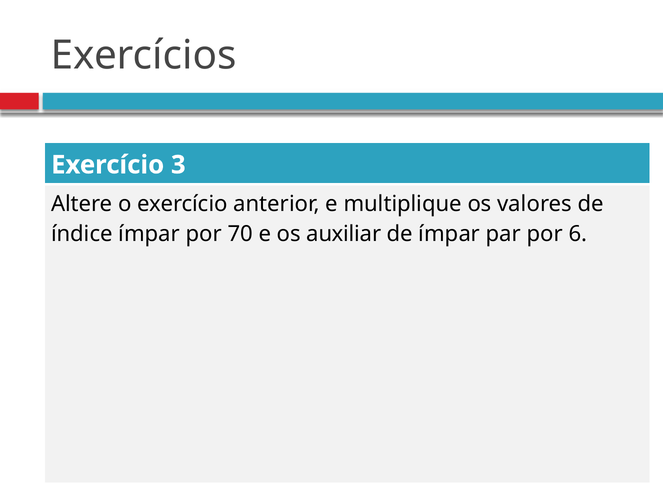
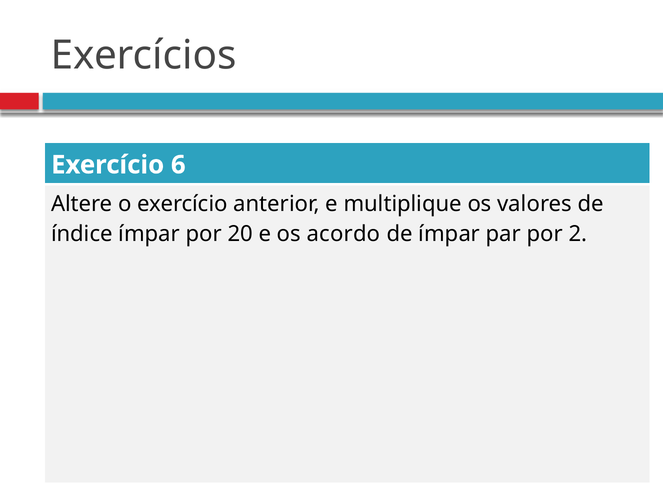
3: 3 -> 6 (178, 165)
70: 70 -> 20 (240, 234)
auxiliar: auxiliar -> acordo (344, 234)
6: 6 -> 2 (578, 234)
